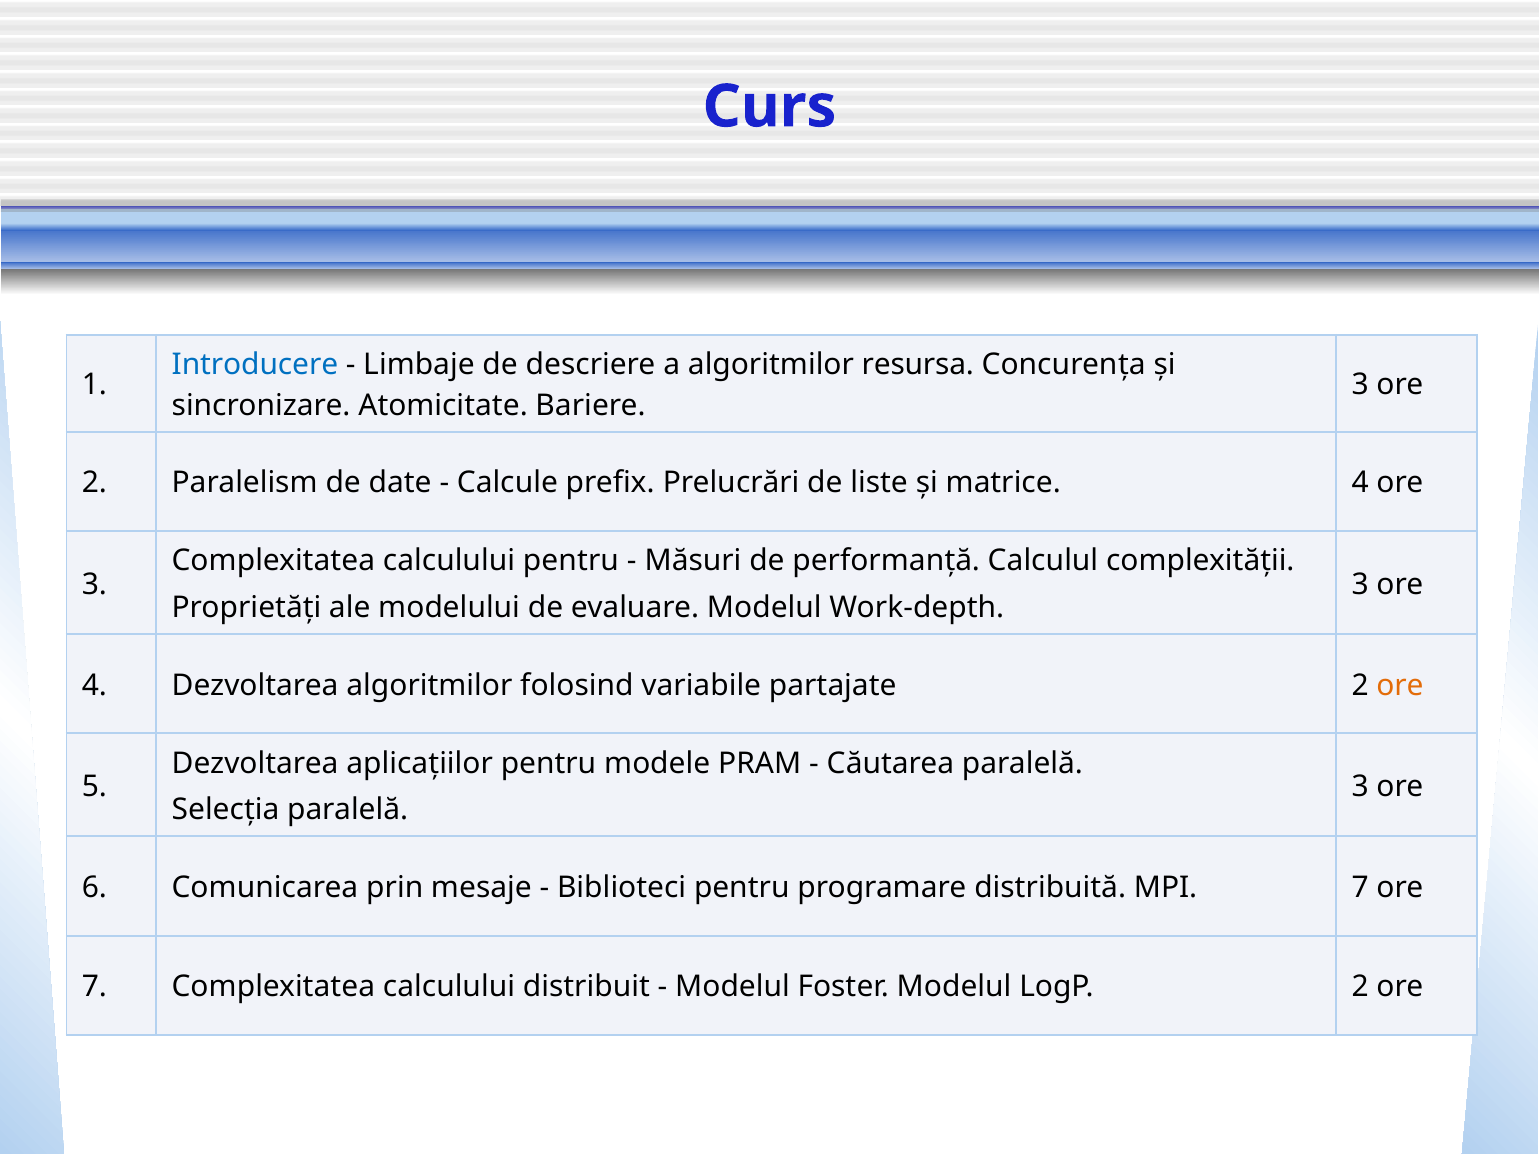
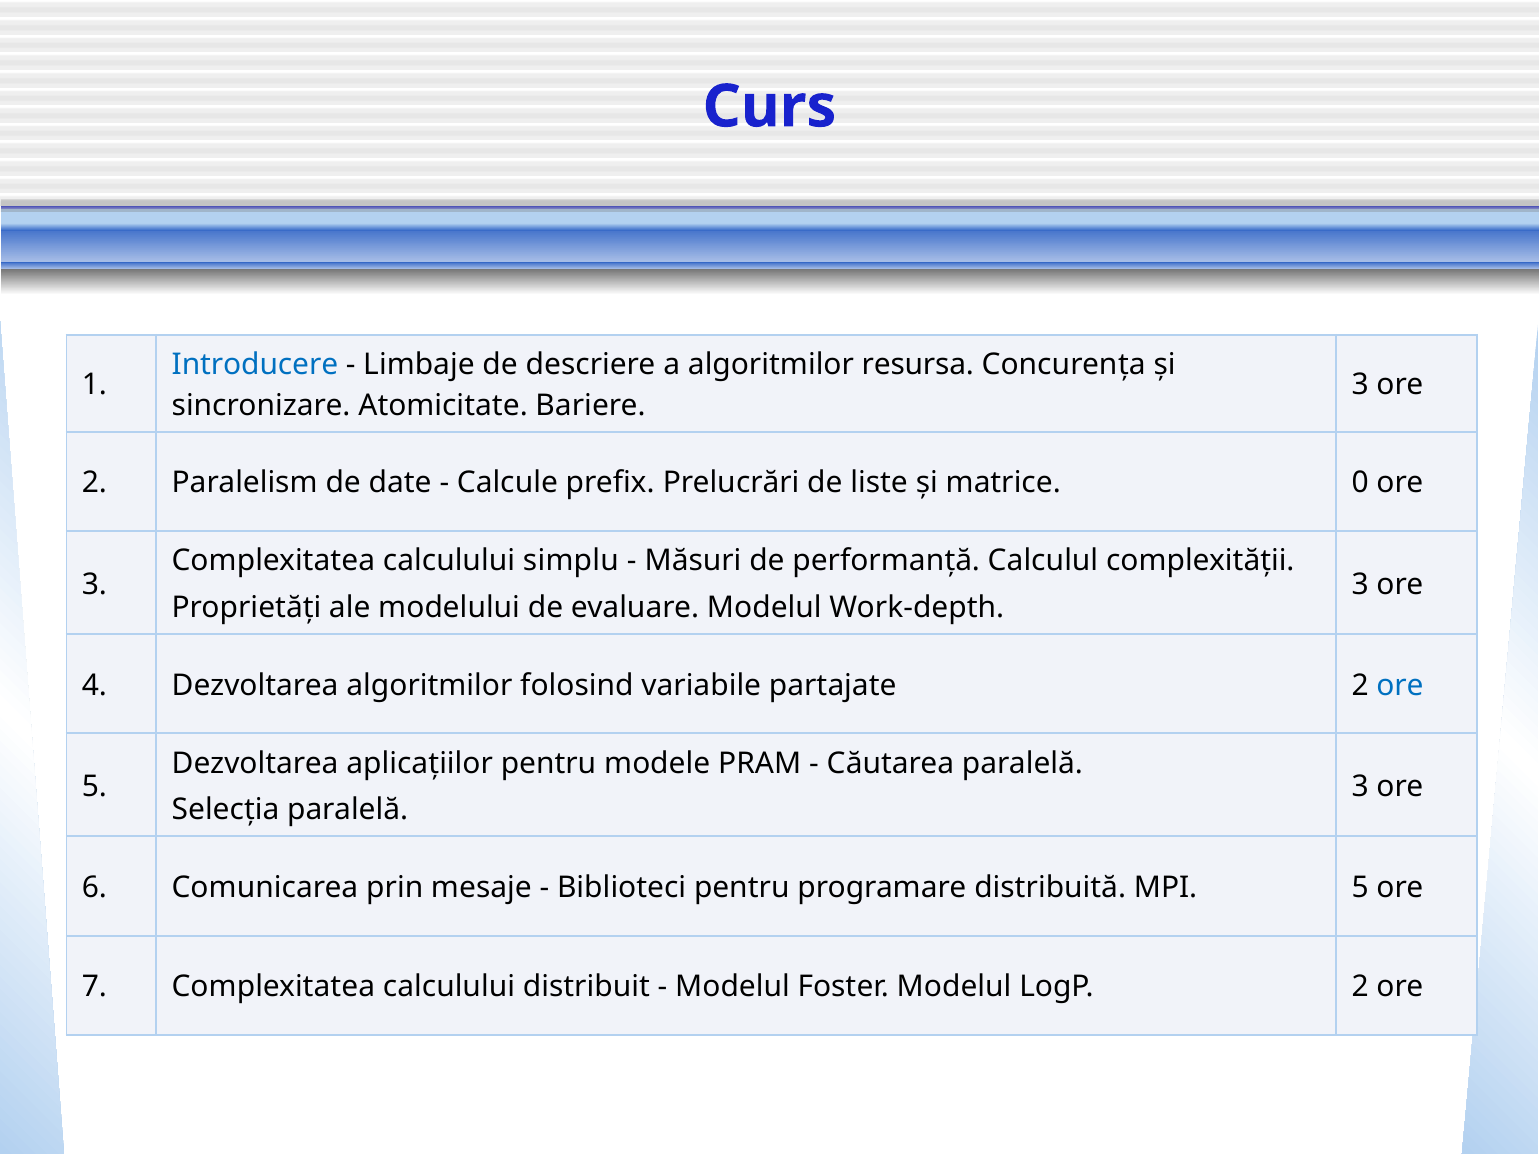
matrice 4: 4 -> 0 (1360, 483)
calculului pentru: pentru -> simplu (571, 561)
ore colour: orange -> blue (1400, 686)
MPI 7: 7 -> 5 (1360, 888)
